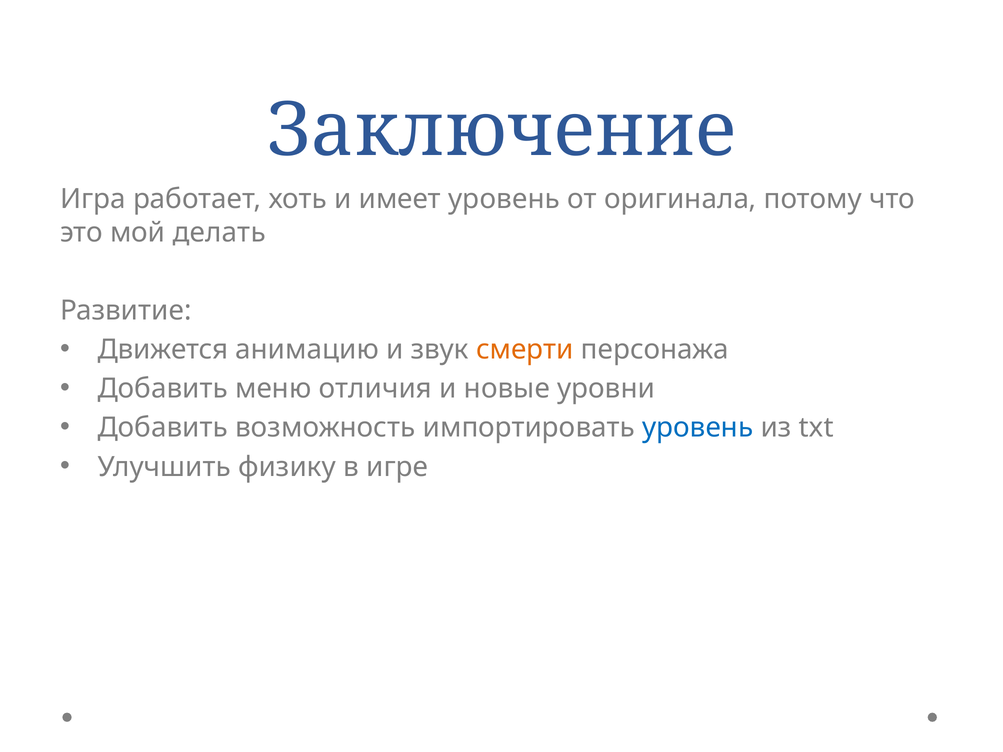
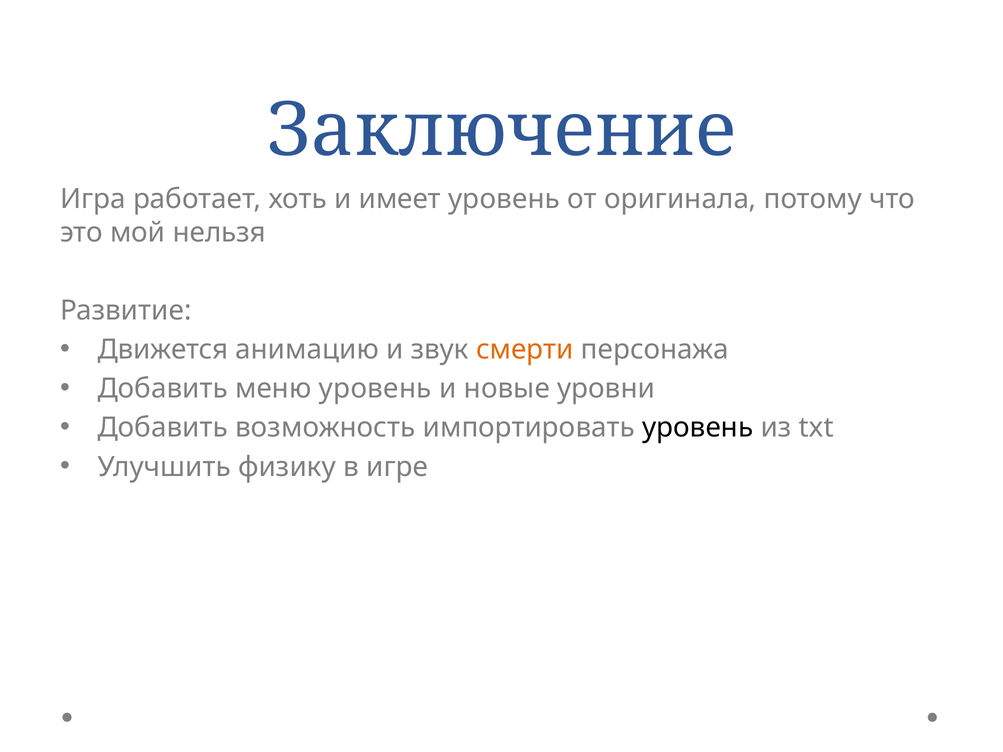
делать: делать -> нельзя (219, 233)
меню отличия: отличия -> уровень (375, 389)
уровень colour: blue -> black (698, 428)
